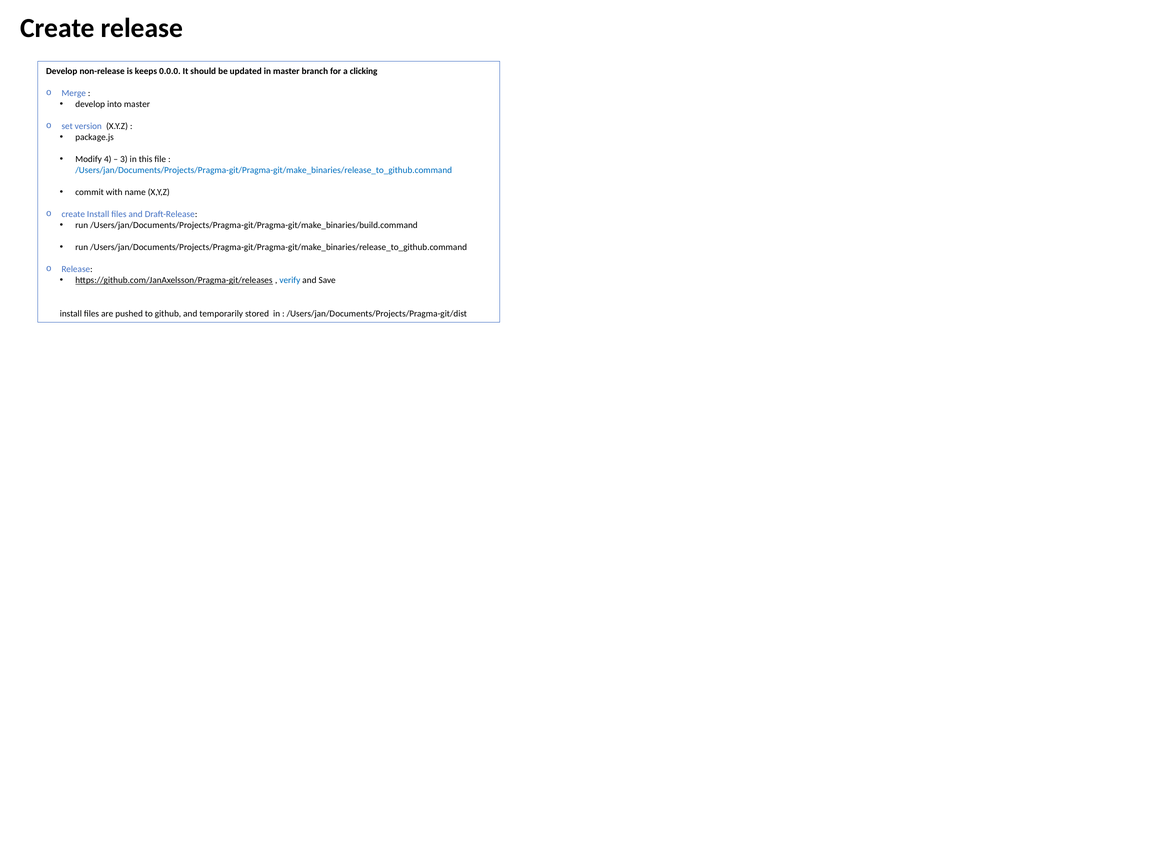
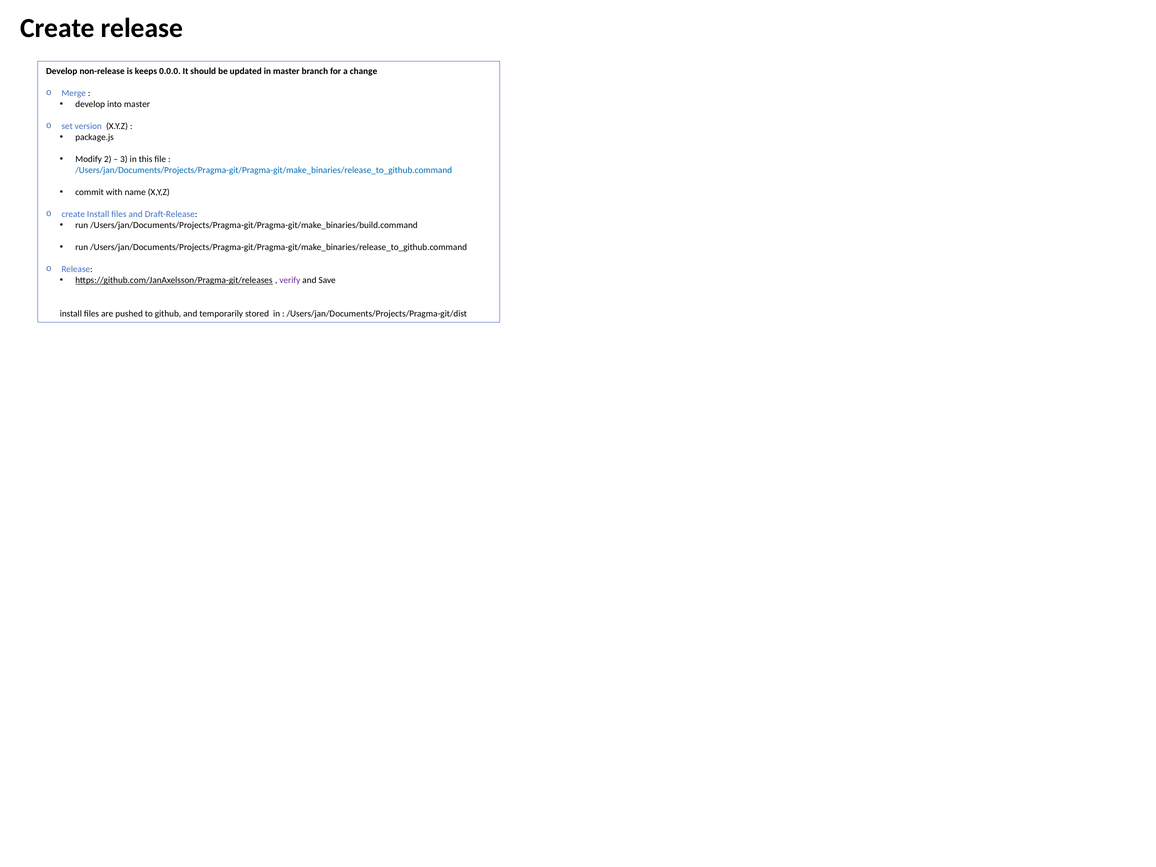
clicking: clicking -> change (364, 71)
4: 4 -> 2 (108, 159)
verify colour: blue -> purple (290, 280)
